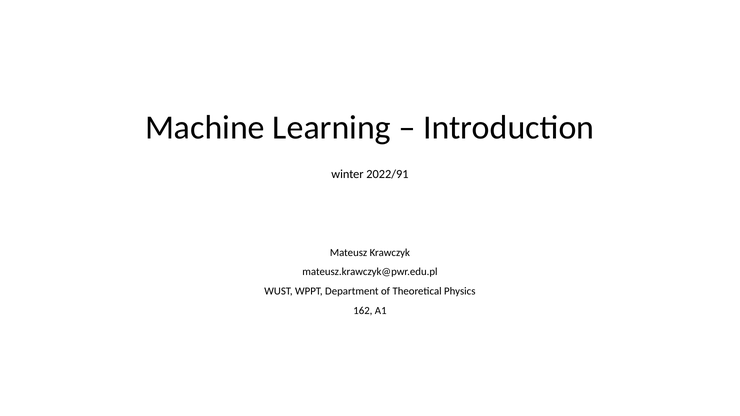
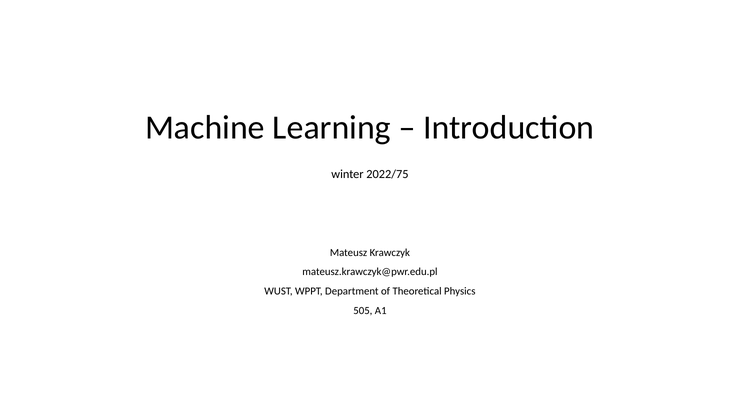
2022/91: 2022/91 -> 2022/75 (387, 174)
162: 162 -> 505 (363, 311)
